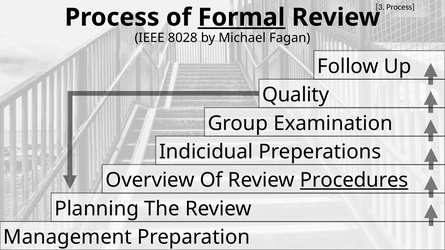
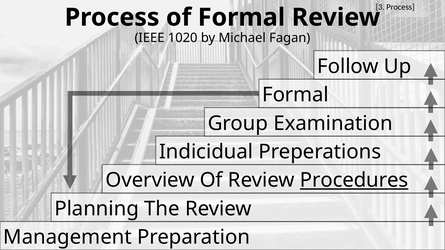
Formal underline: present -> none (241, 17)
8028: 8028 -> 1020 (183, 38)
Quality: Quality -> Formal (296, 95)
